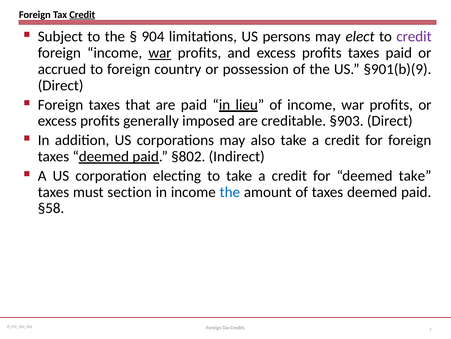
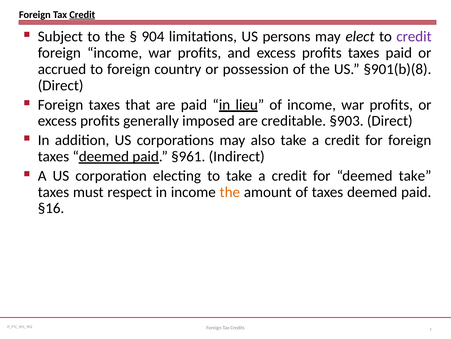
war underline: present -> none (160, 53)
§901(b)(9: §901(b)(9 -> §901(b)(8 (397, 69)
§802: §802 -> §961 (188, 156)
section: section -> respect (130, 192)
the colour: blue -> orange (230, 192)
§58: §58 -> §16 (51, 208)
